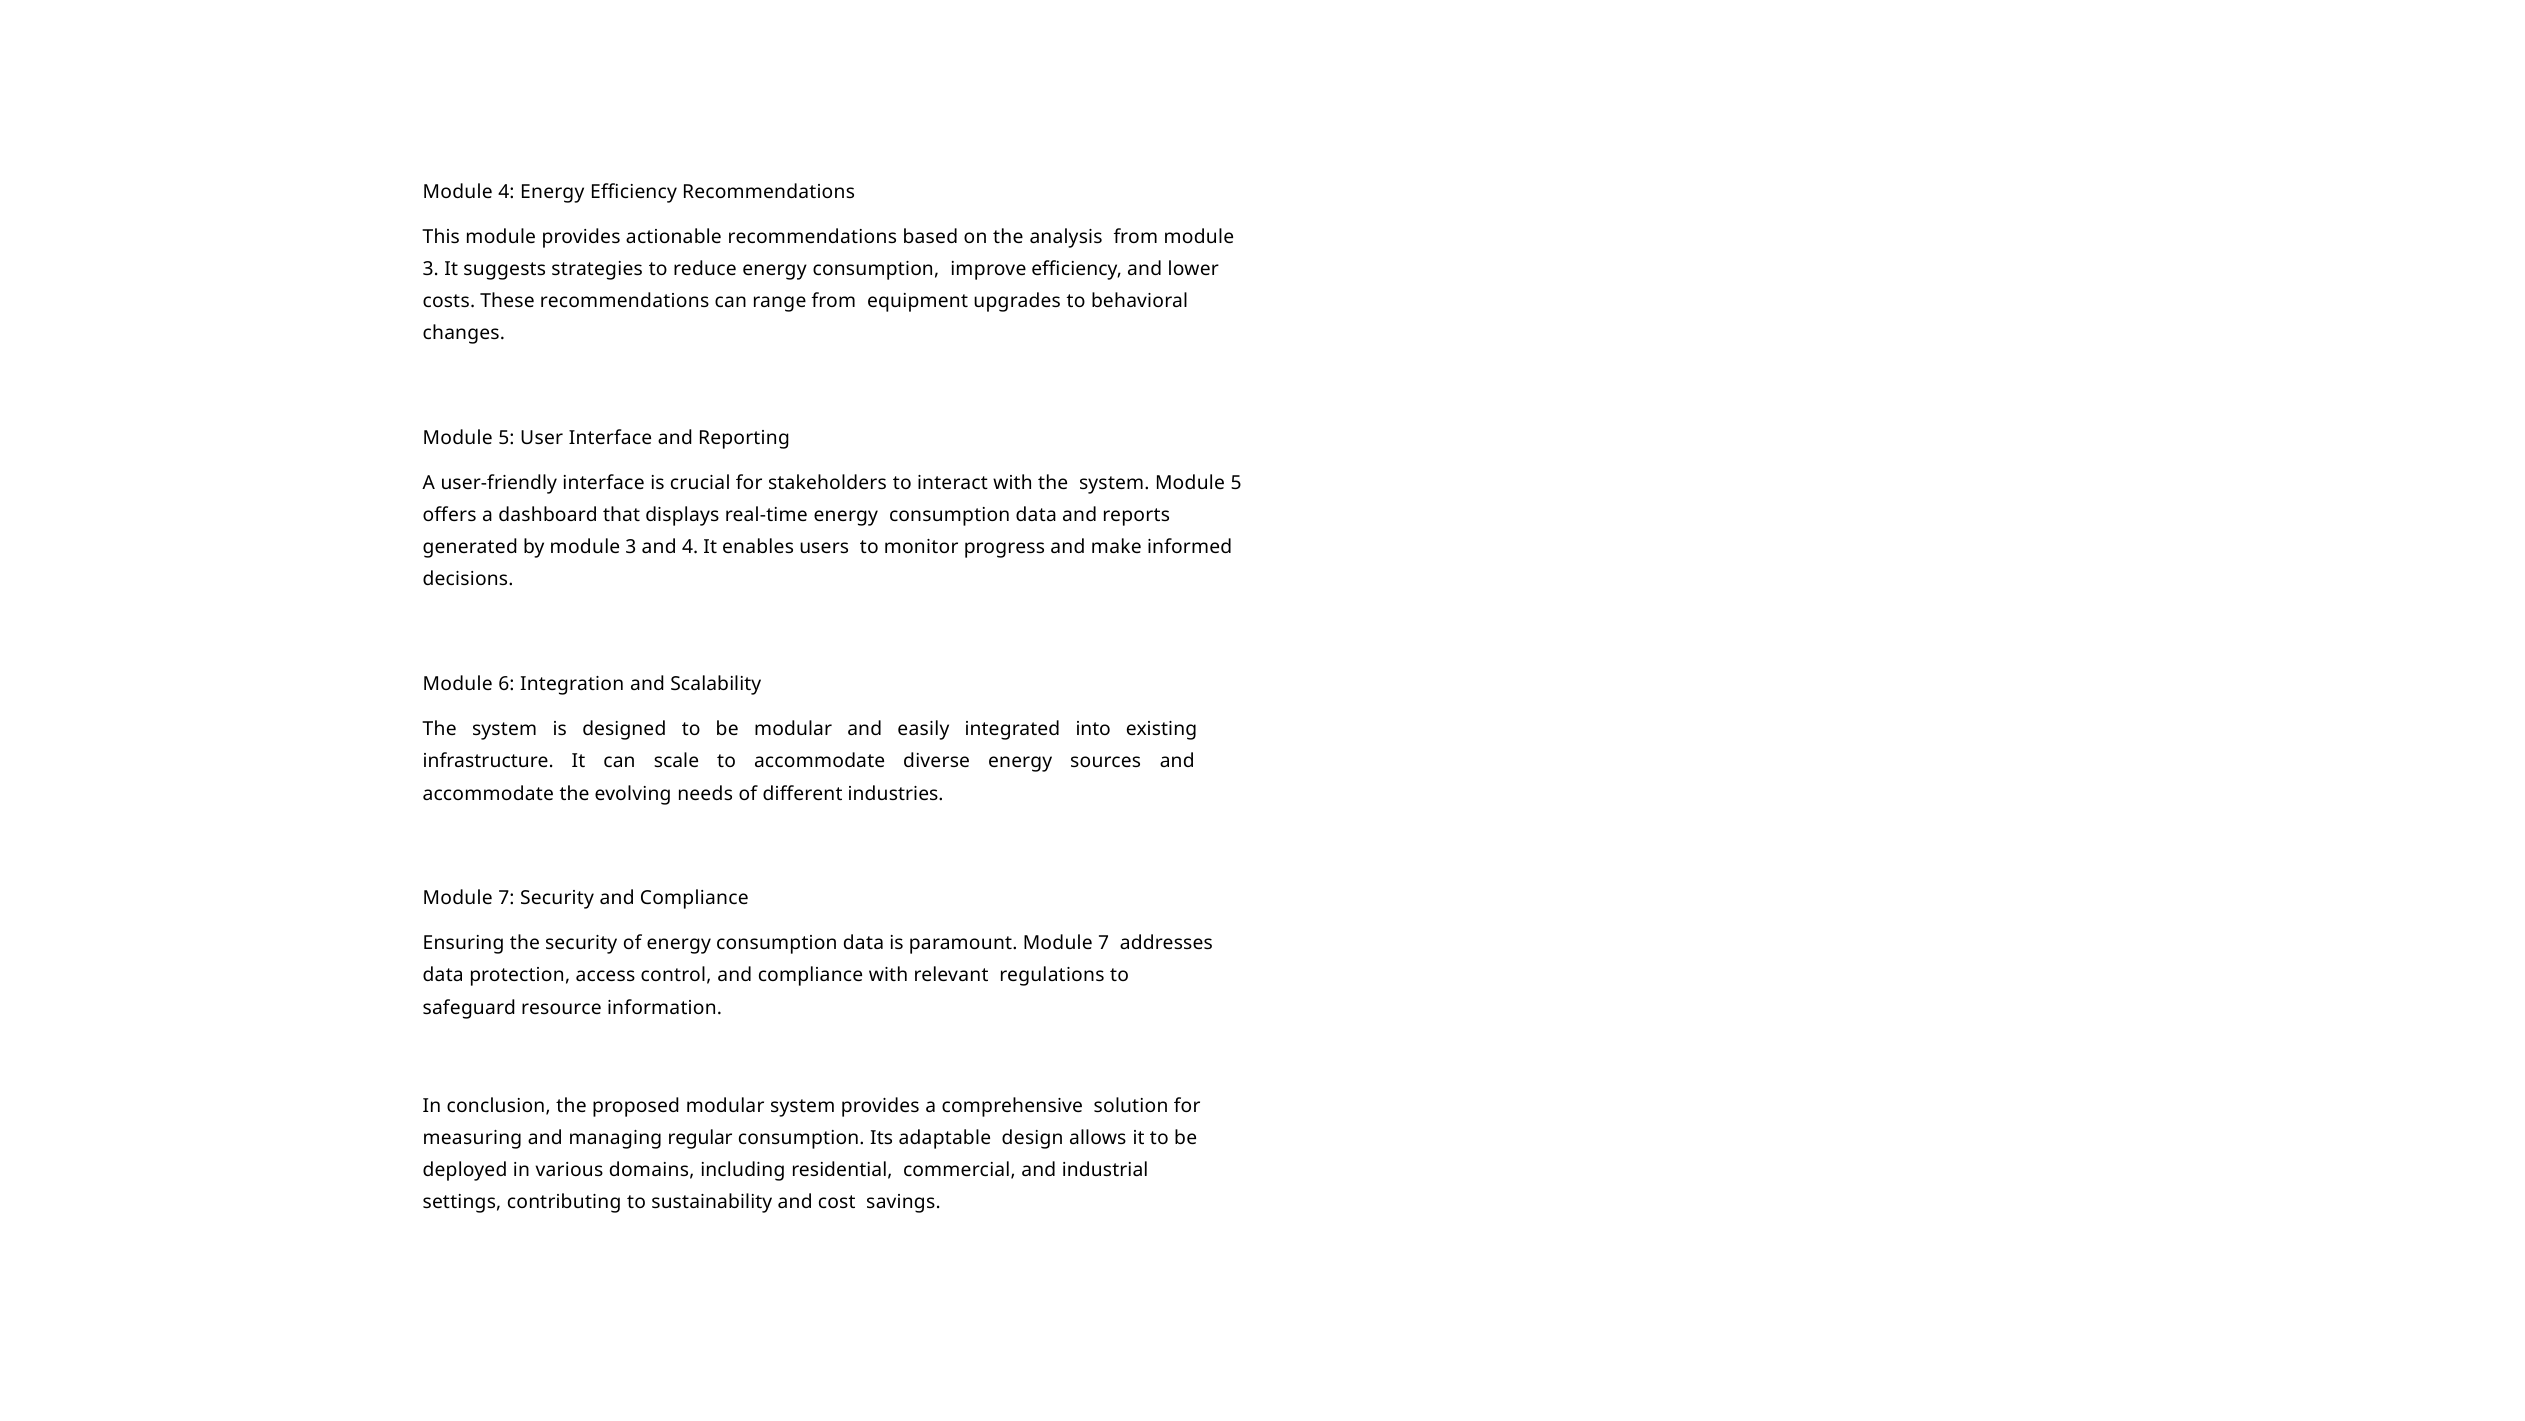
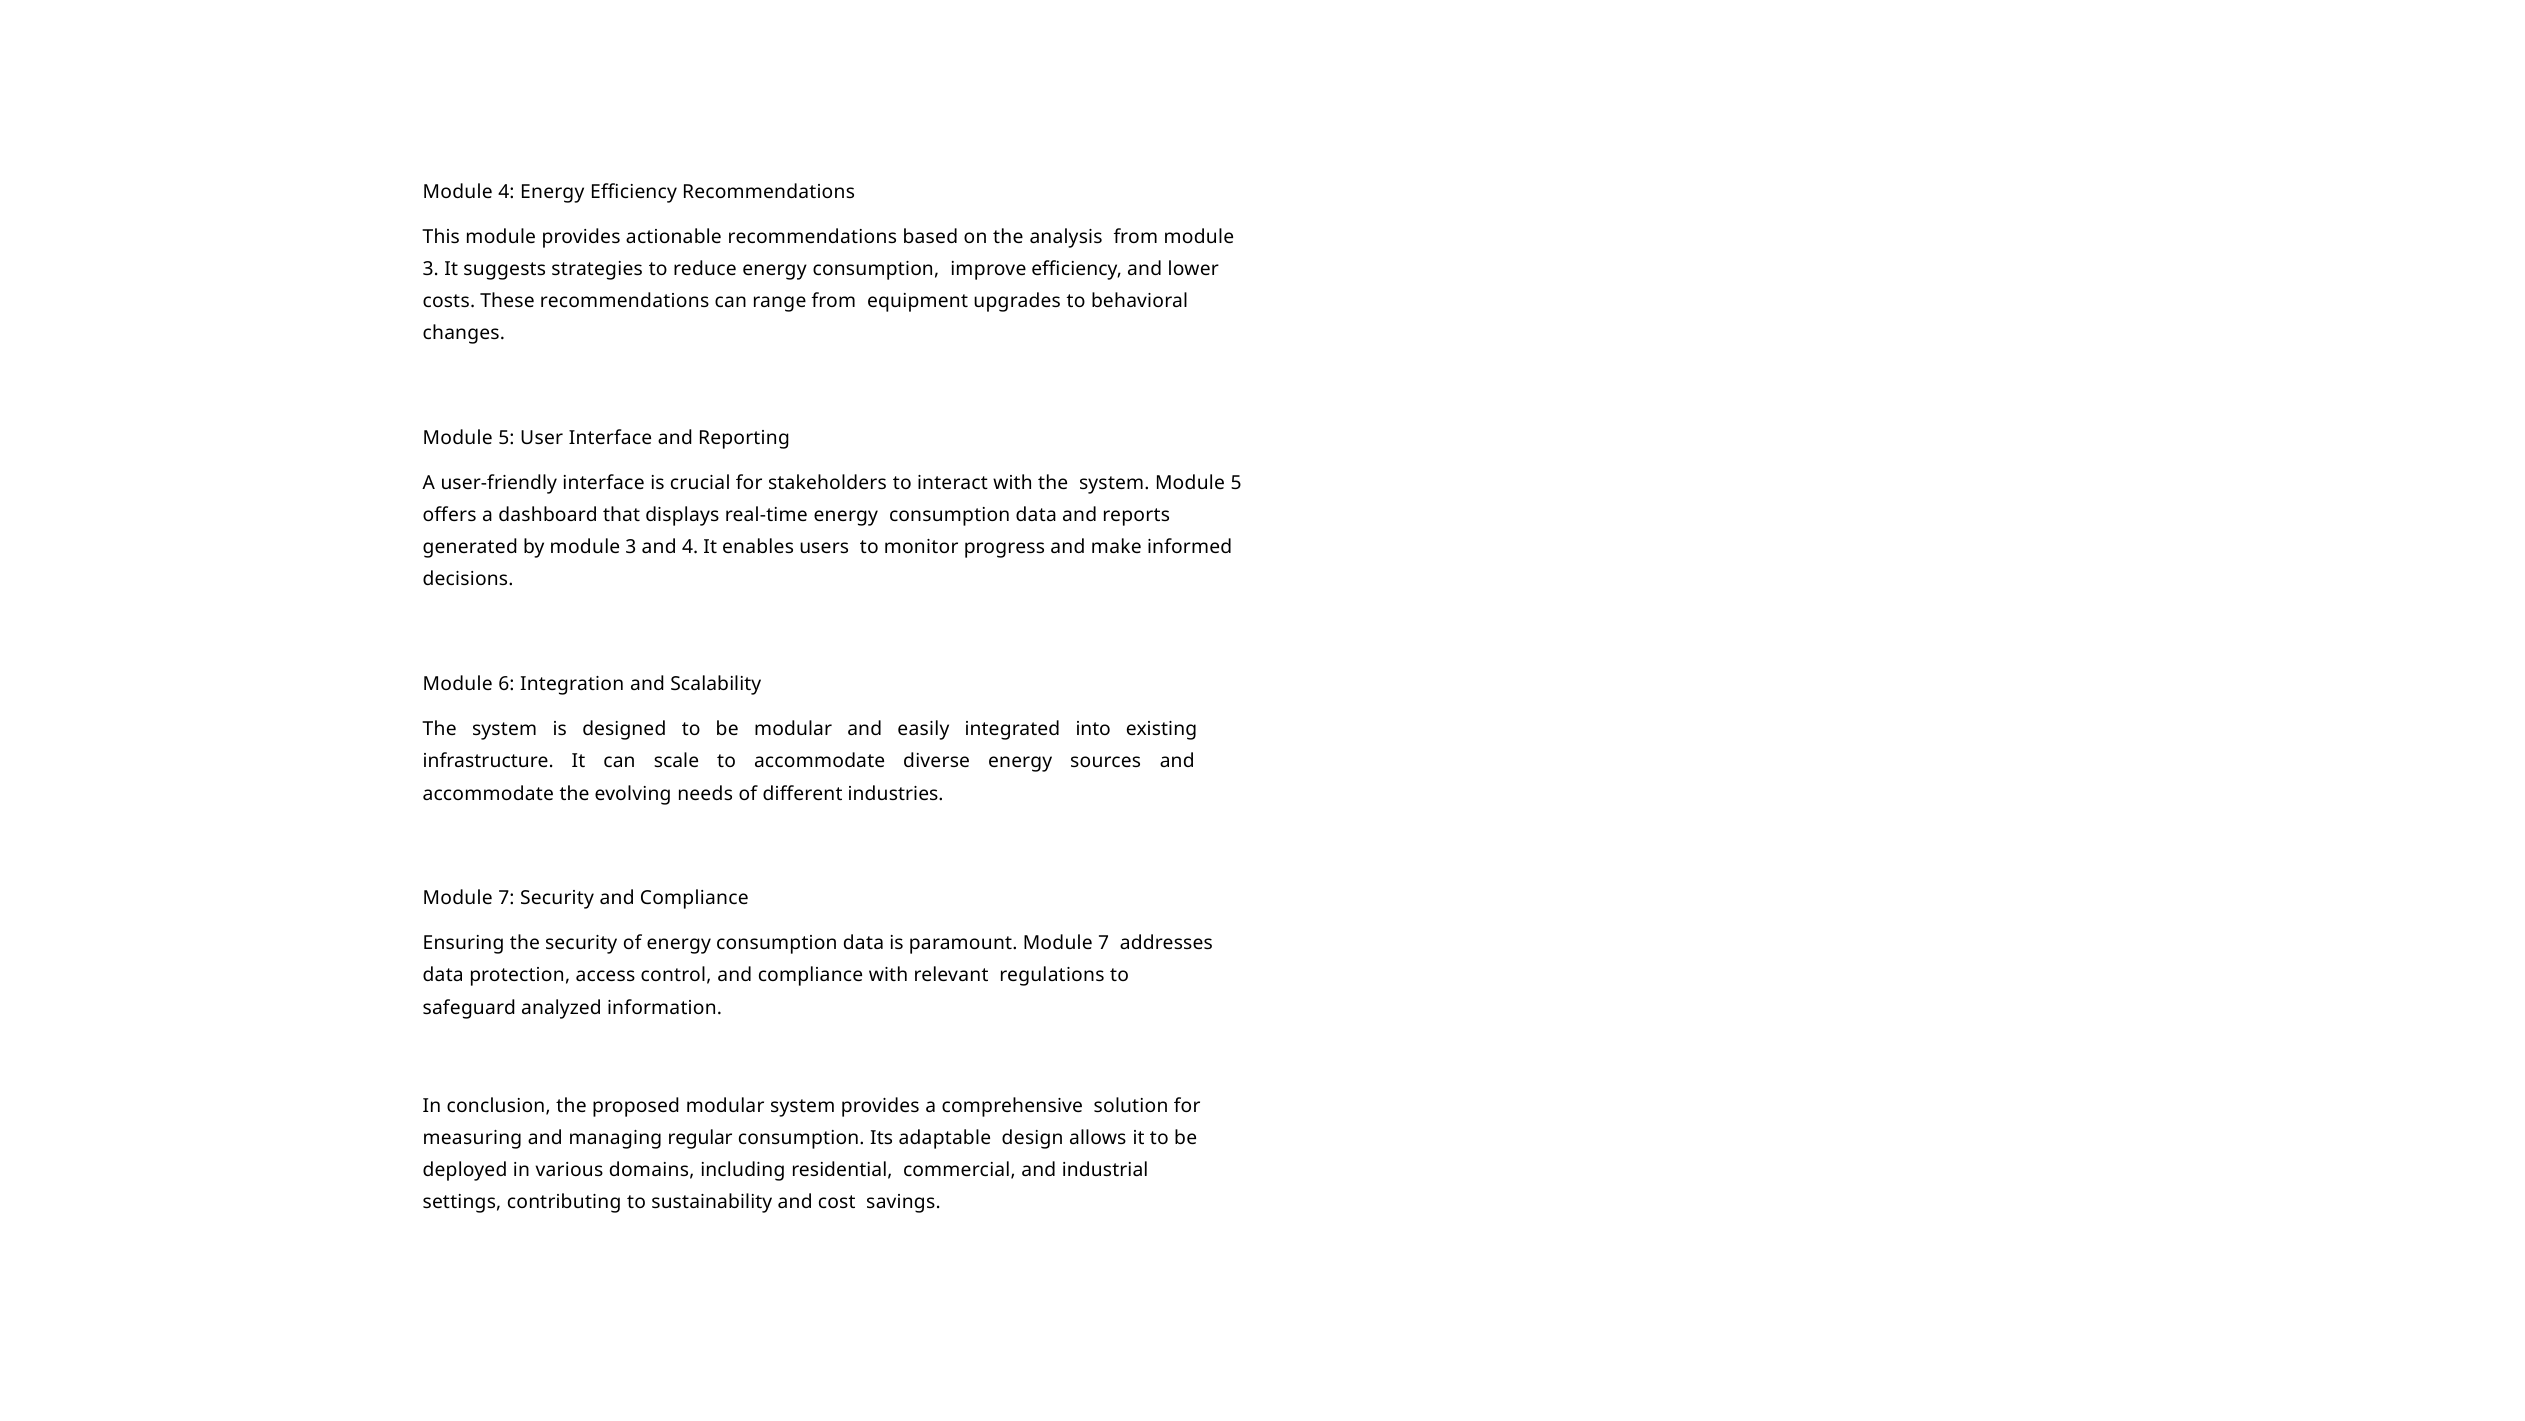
resource: resource -> analyzed (561, 1008)
